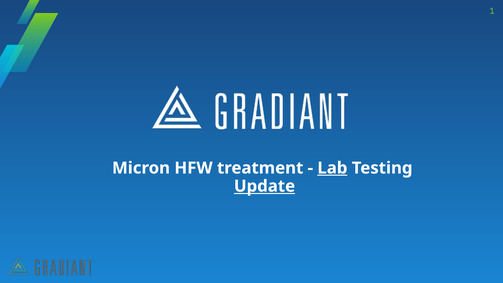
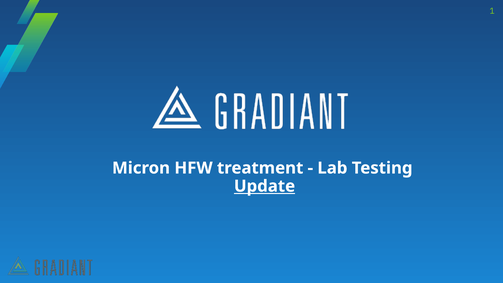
Lab underline: present -> none (332, 168)
